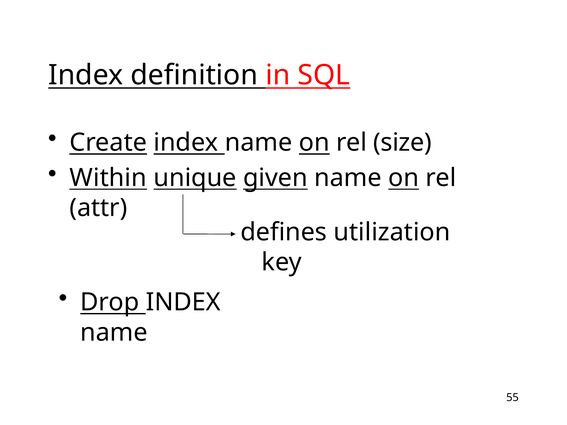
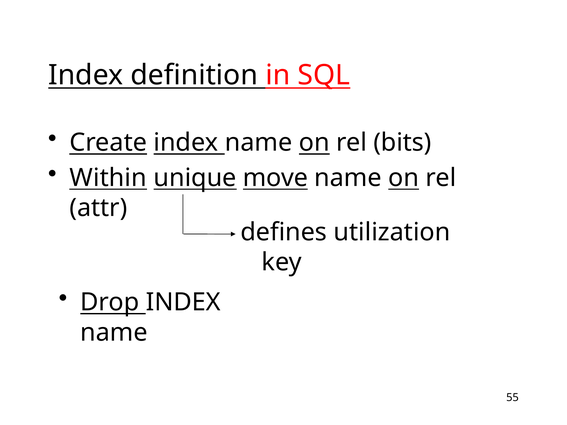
size: size -> bits (402, 143)
given: given -> move (276, 178)
